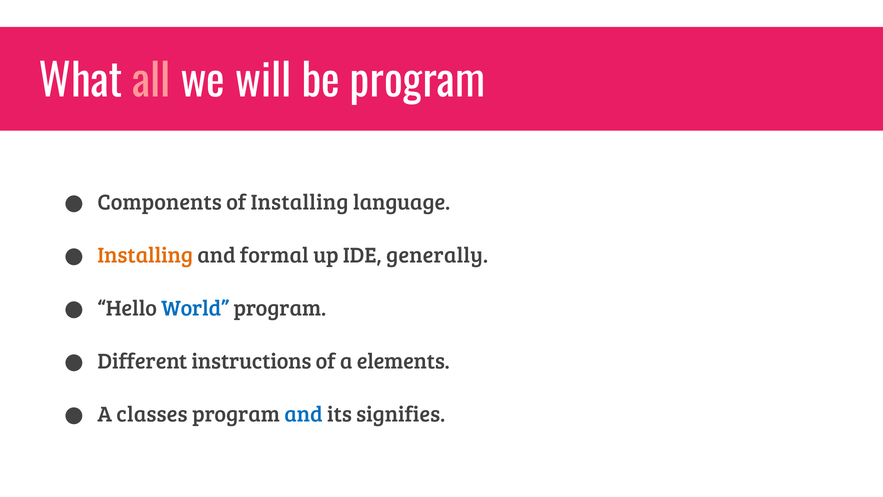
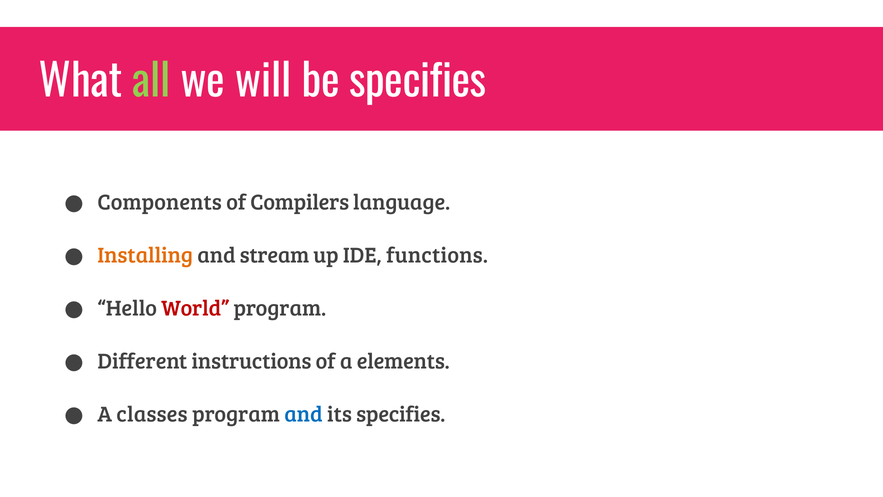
all colour: pink -> light green (151, 82)
be program: program -> specifies (418, 82)
of Installing: Installing -> Compilers (300, 203)
formal: formal -> stream (274, 255)
generally: generally -> functions (437, 255)
World colour: blue -> red (195, 308)
its signifies: signifies -> specifies (401, 414)
